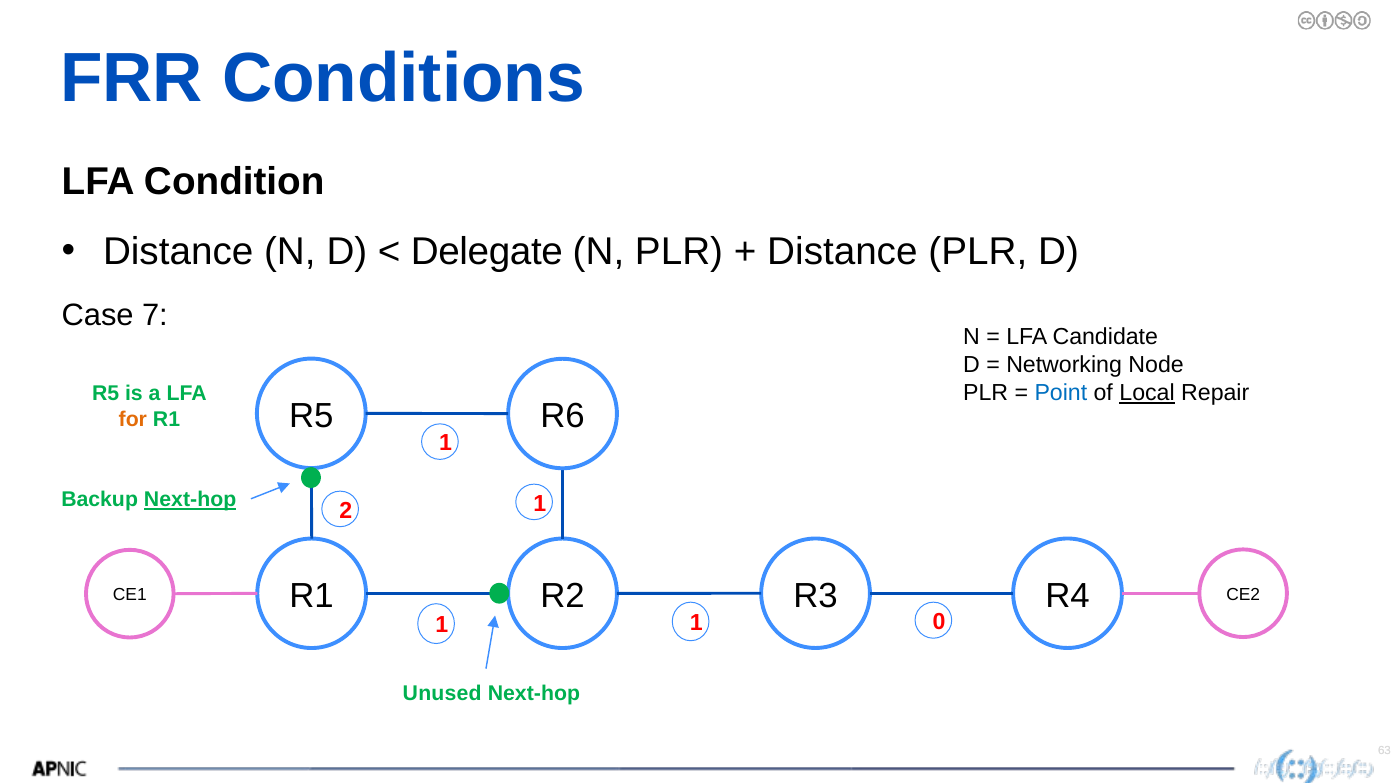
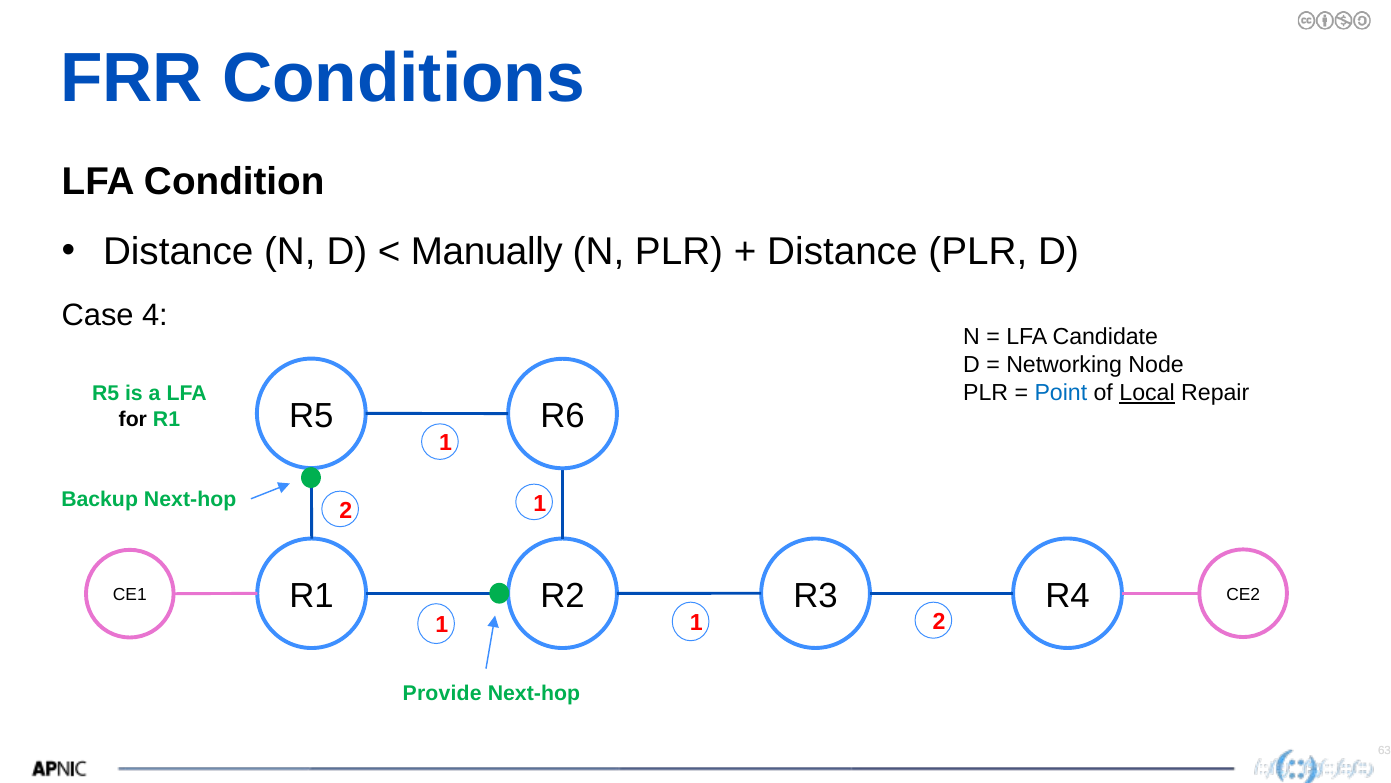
Delegate: Delegate -> Manually (487, 251)
7: 7 -> 4 (155, 316)
for colour: orange -> black (133, 419)
Next-hop underline: present -> none (190, 500)
1 0: 0 -> 2 (939, 621)
Unused: Unused -> Provide (442, 693)
